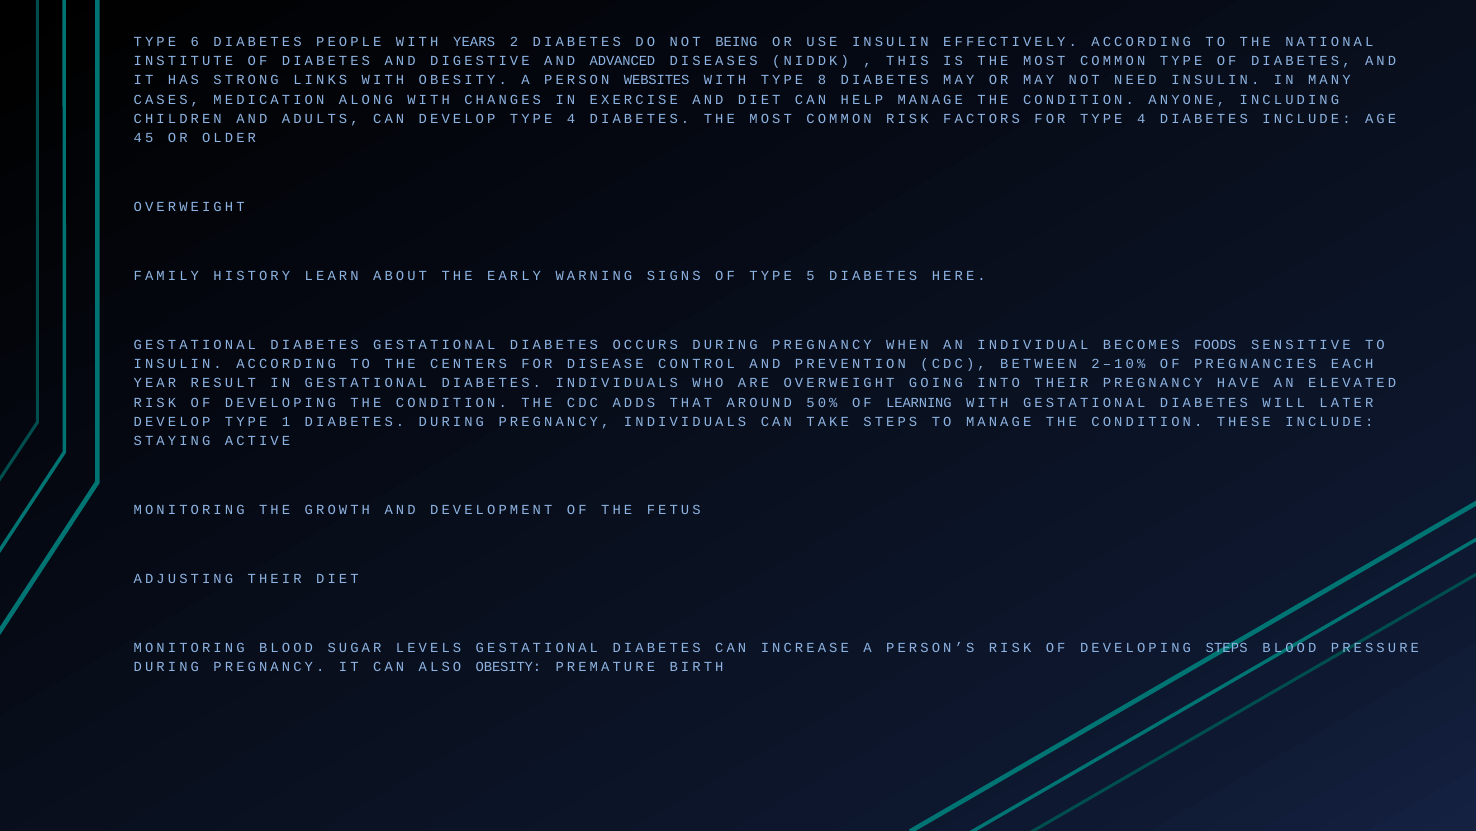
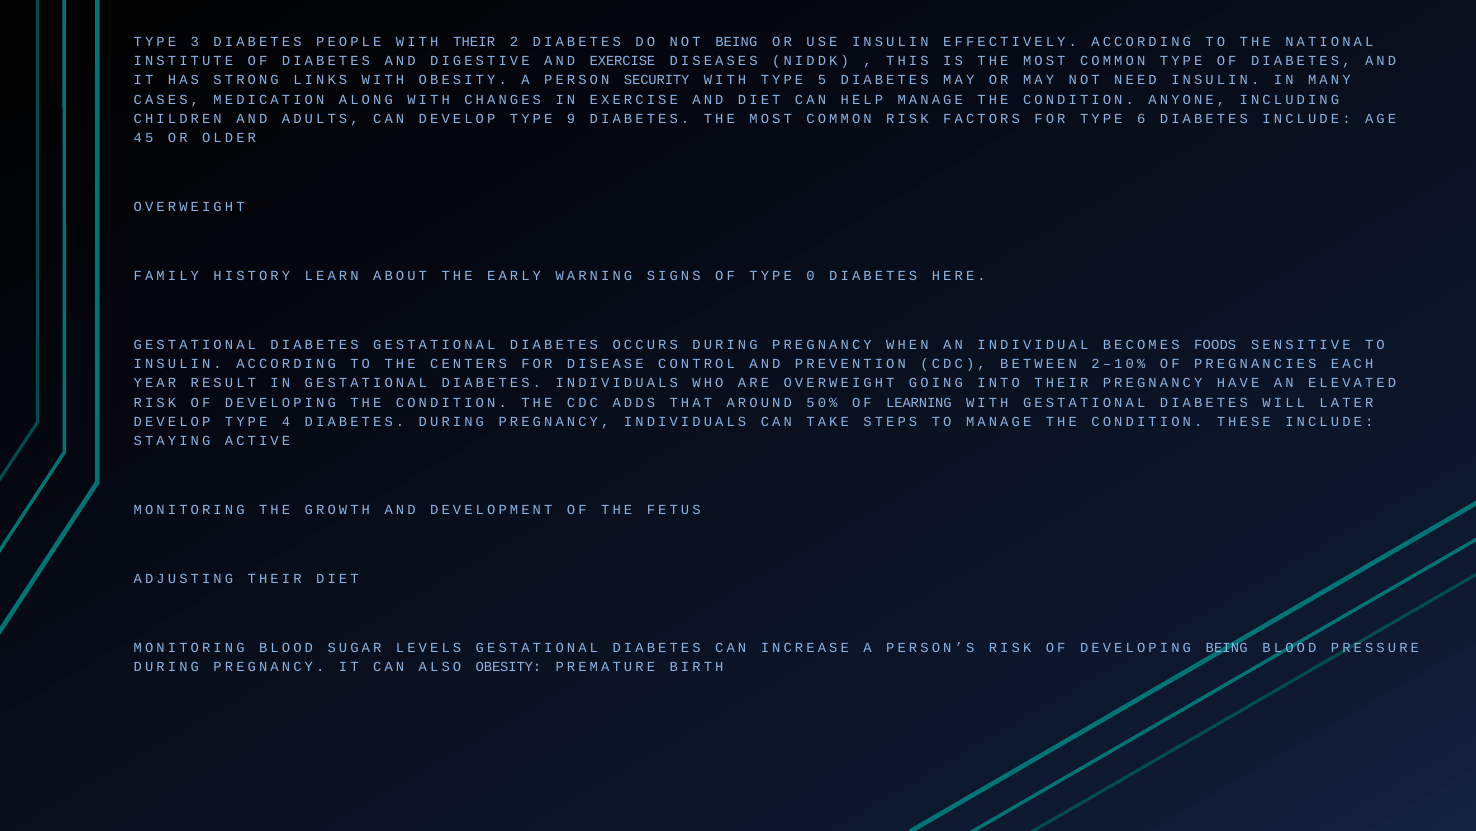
6: 6 -> 3 (195, 42)
WITH YEARS: YEARS -> THEIR (474, 42)
AND ADVANCED: ADVANCED -> EXERCISE (622, 61)
WEBSITES: WEBSITES -> SECURITY (657, 80)
8: 8 -> 5 (822, 80)
DEVELOP TYPE 4: 4 -> 9 (571, 119)
FOR TYPE 4: 4 -> 6 (1141, 119)
5: 5 -> 0 (811, 276)
1: 1 -> 4 (286, 421)
DEVELOPING STEPS: STEPS -> BEING (1227, 648)
